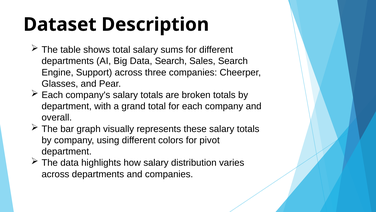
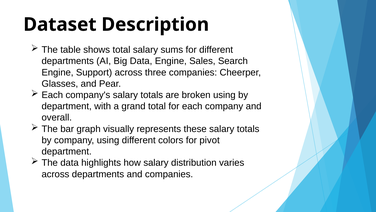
Data Search: Search -> Engine (171, 61)
broken totals: totals -> using (224, 95)
